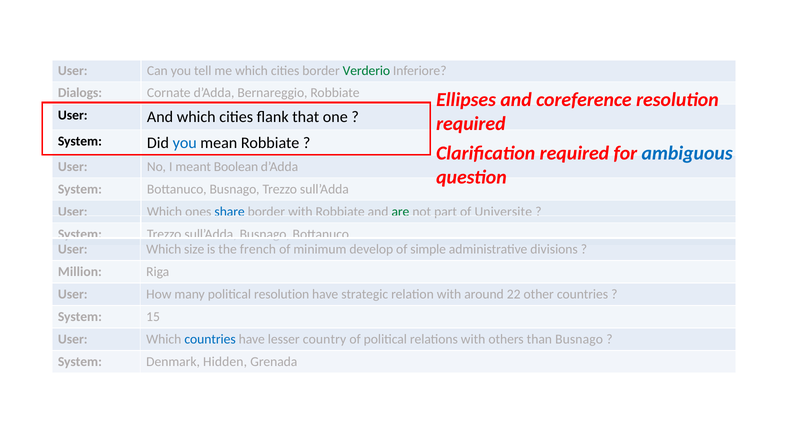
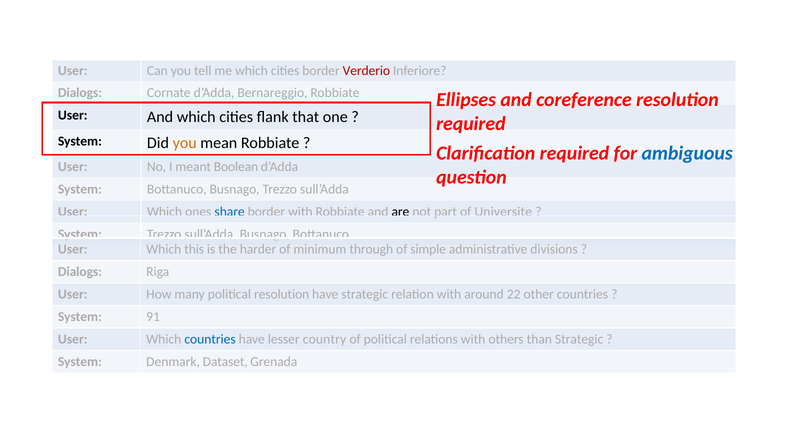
Verderio colour: green -> red (366, 71)
you colour: blue -> orange (185, 143)
are colour: green -> black (400, 212)
size: size -> this (194, 249)
french: french -> harder (258, 249)
develop: develop -> through (371, 249)
Million: Million -> Dialogs (80, 272)
15: 15 -> 91 (153, 317)
than Busnago: Busnago -> Strategic (579, 339)
Hidden: Hidden -> Dataset (225, 362)
